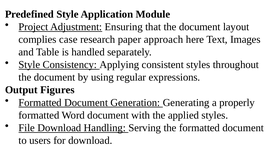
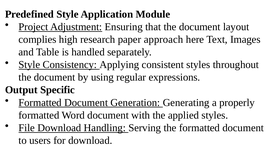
case: case -> high (68, 39)
Figures: Figures -> Specific (58, 90)
